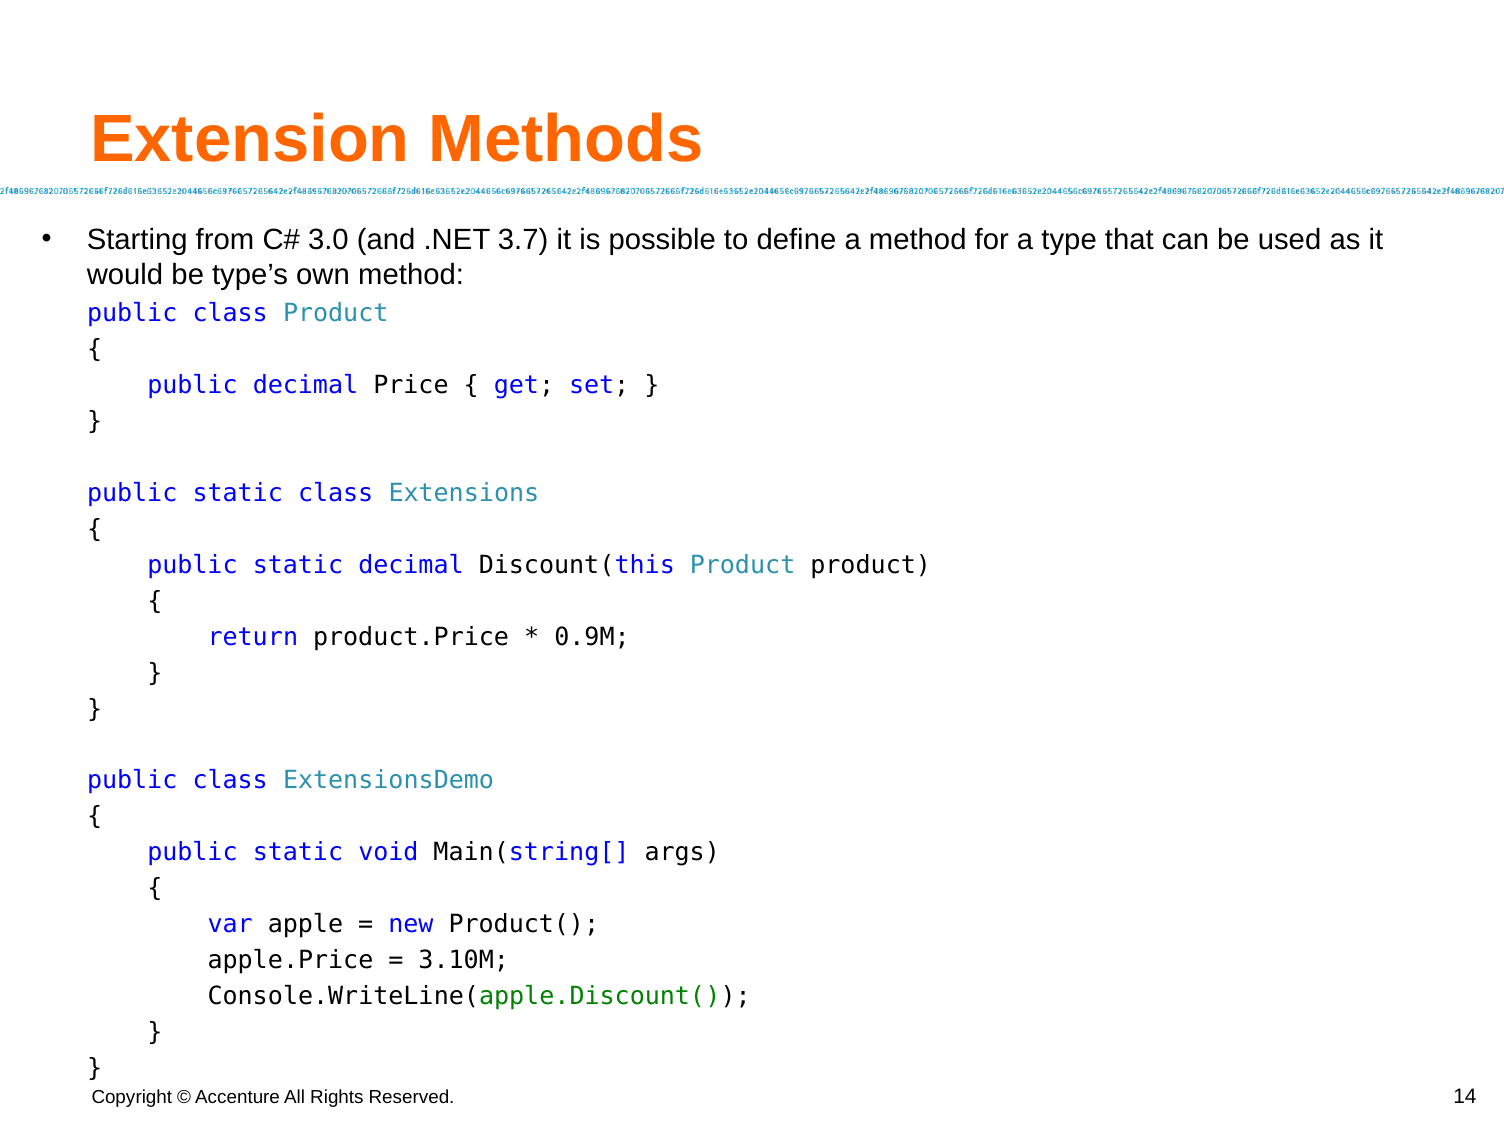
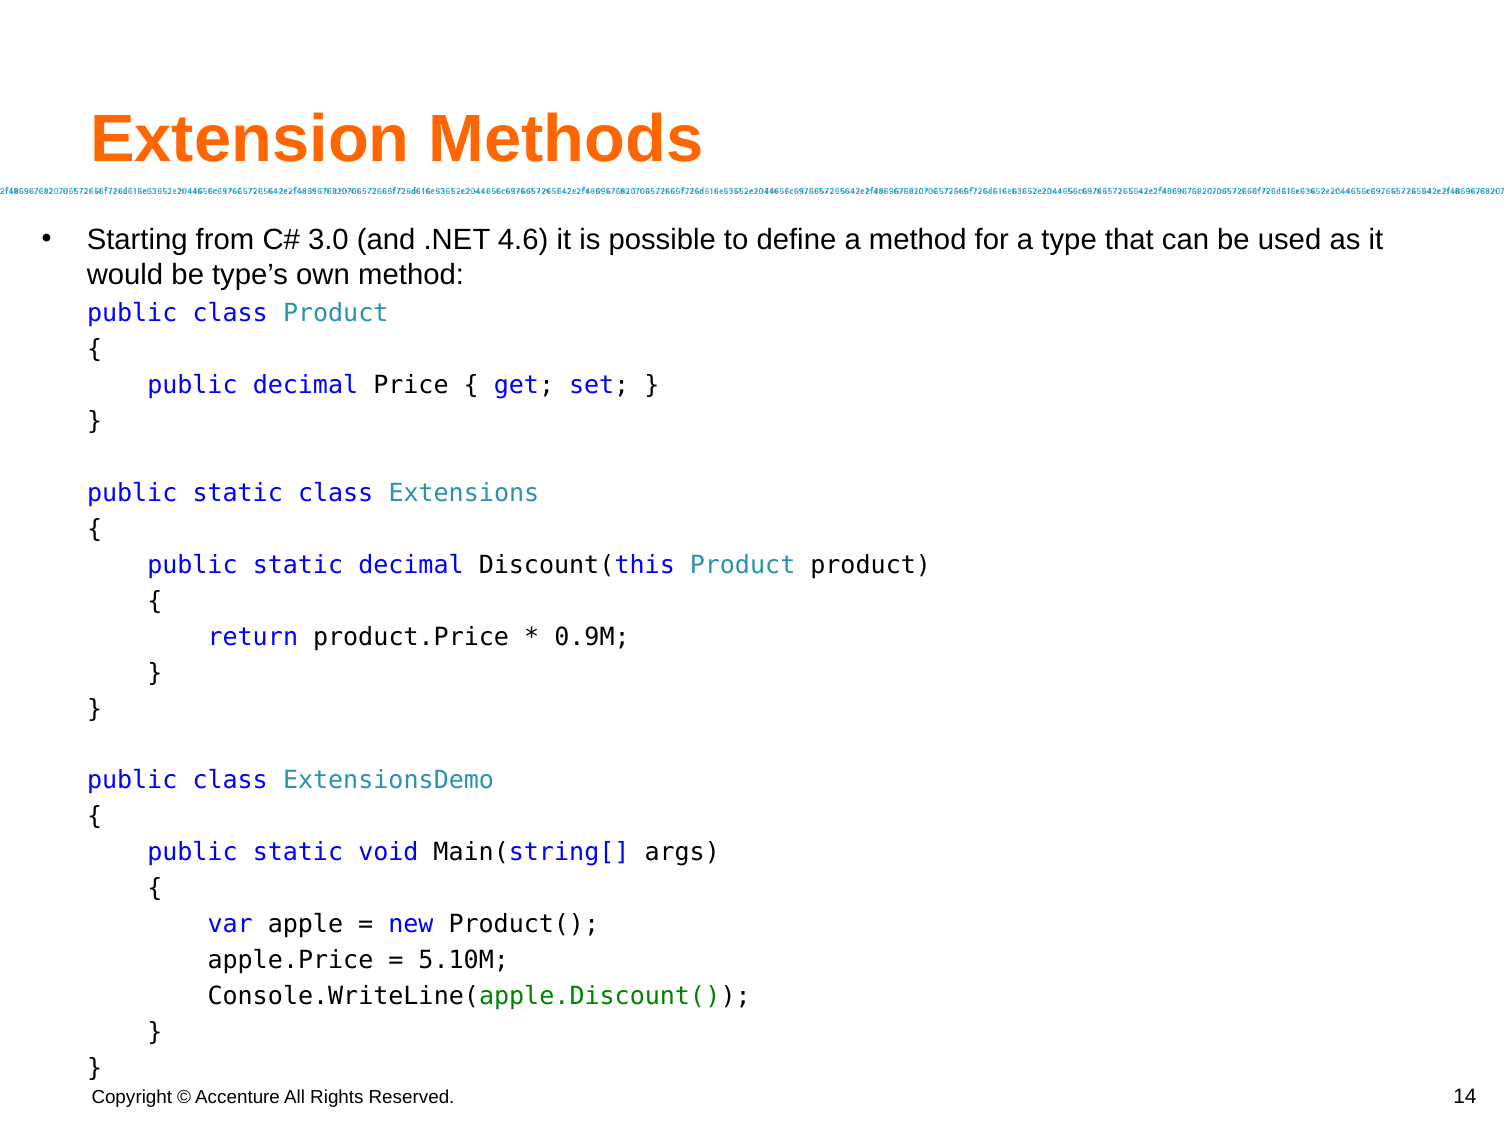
3.7: 3.7 -> 4.6 (523, 240)
3.10M: 3.10M -> 5.10M (464, 960)
